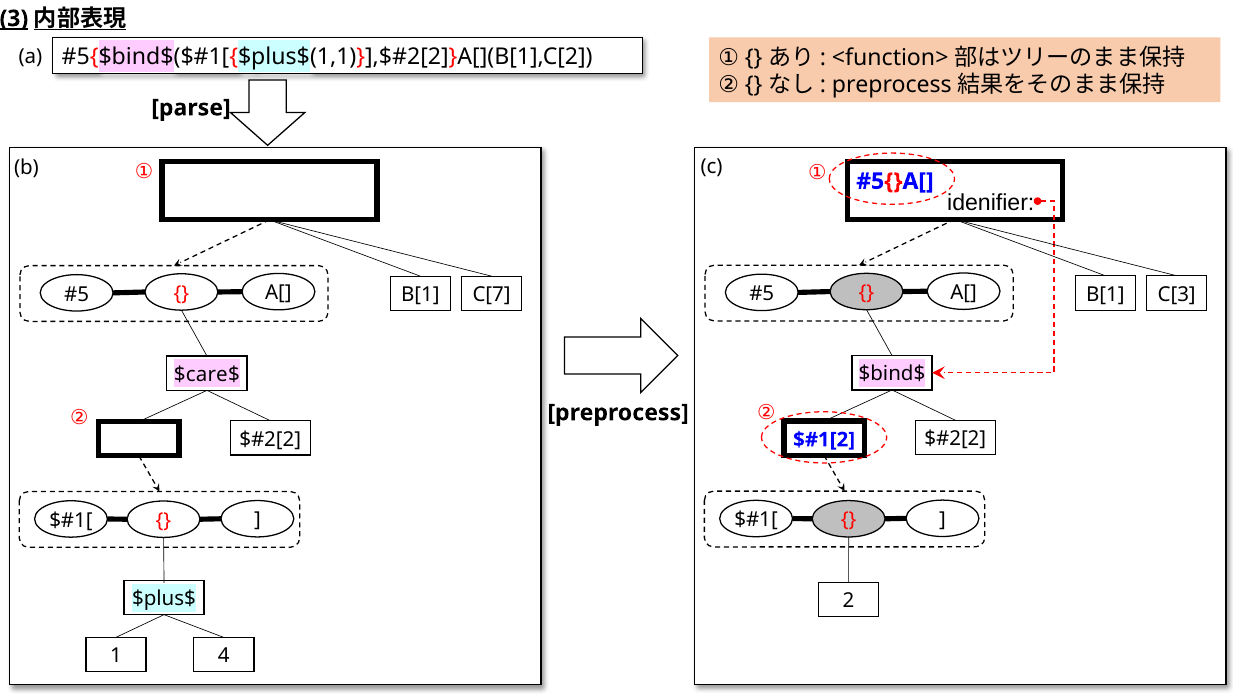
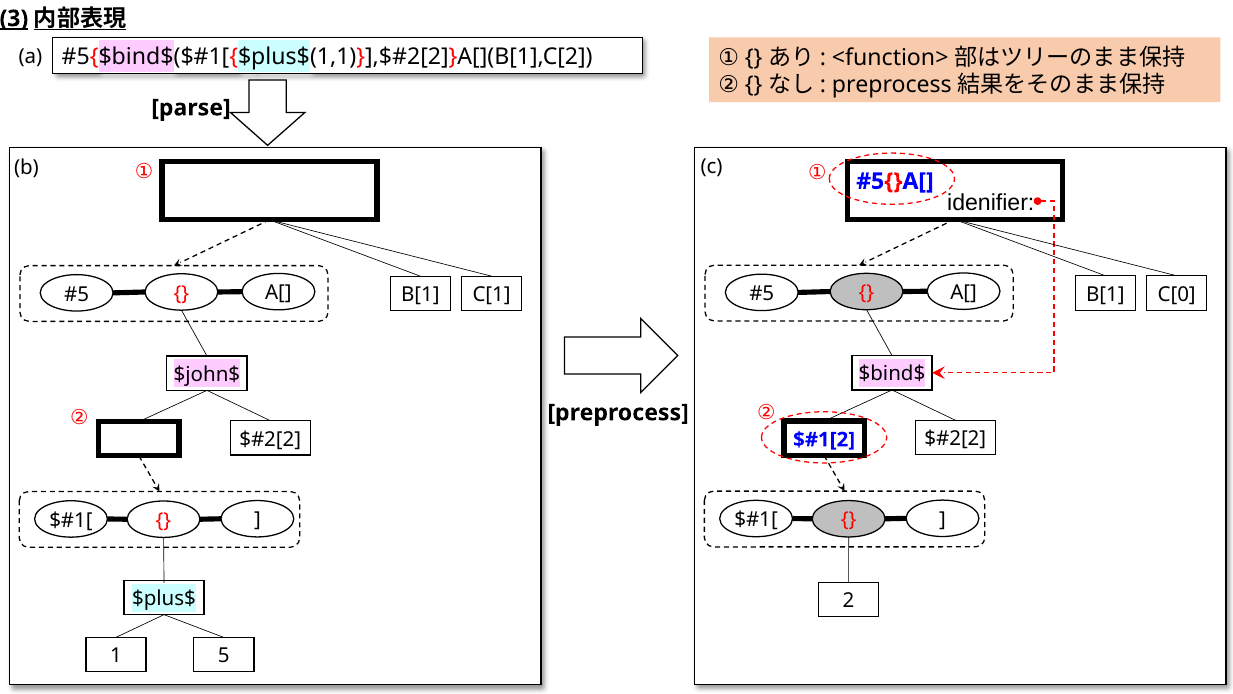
C[3: C[3 -> C[0 (1177, 294)
C[7: C[7 -> C[1 (492, 295)
$care$: $care$ -> $john$ (207, 374)
4: 4 -> 5 (224, 656)
